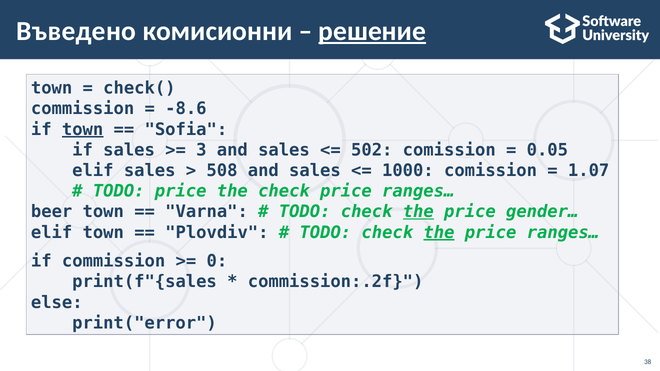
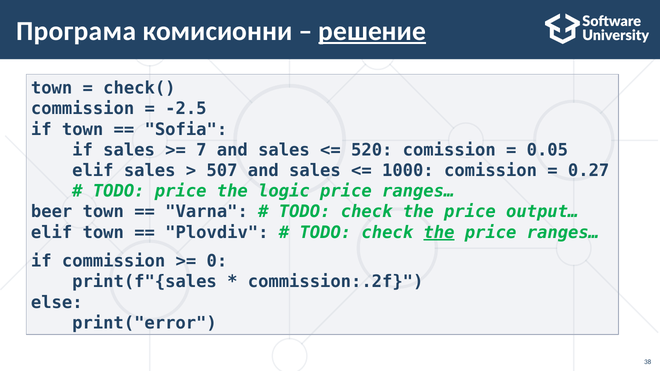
Въведено: Въведено -> Програма (76, 31)
-8.6: -8.6 -> -2.5 (186, 109)
town underline: present -> none (83, 129)
3: 3 -> 7 (201, 150)
502: 502 -> 520 (372, 150)
508: 508 -> 507 (222, 171)
1.07: 1.07 -> 0.27 (589, 171)
the check: check -> logic (284, 191)
the underline: present -> none (418, 212)
gender…: gender… -> output… (542, 212)
